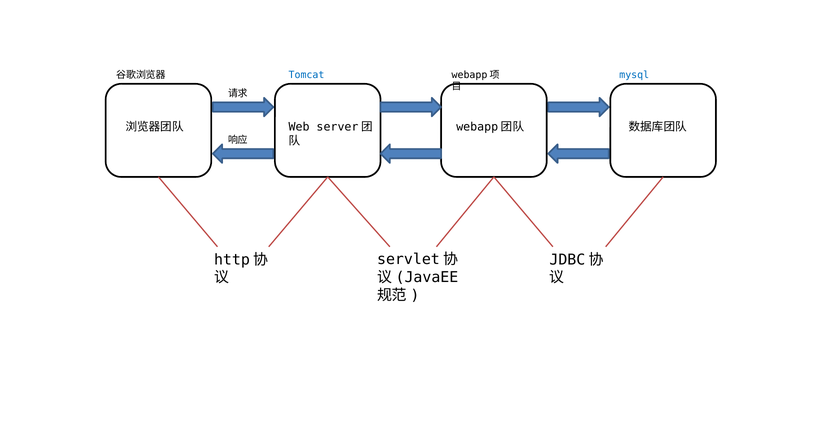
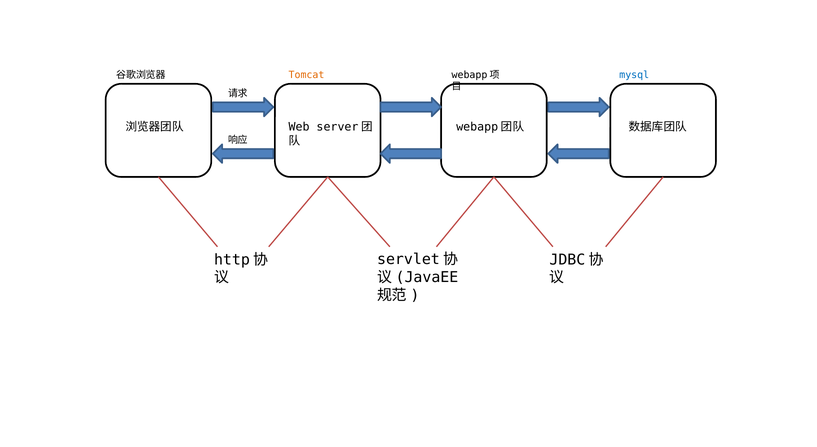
Tomcat colour: blue -> orange (306, 75)
